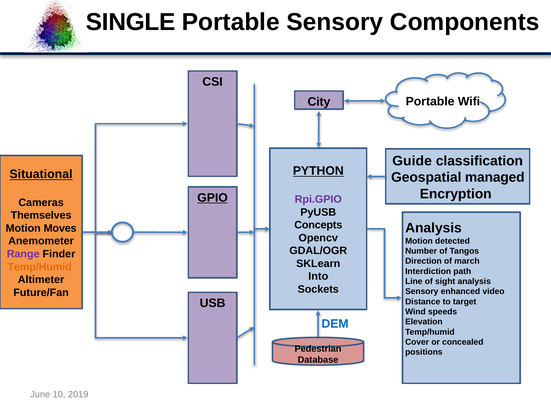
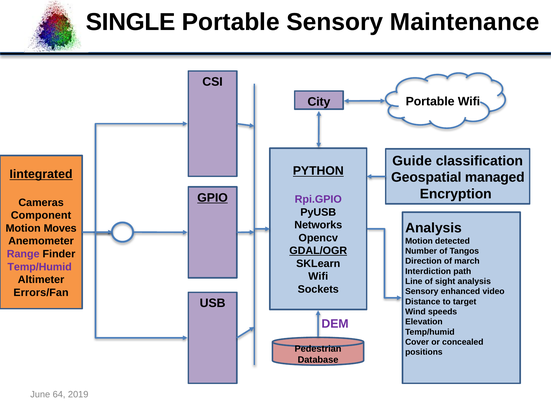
Components: Components -> Maintenance (465, 22)
Situational: Situational -> Iintegrated (41, 174)
Themselves: Themselves -> Component (41, 216)
Concepts: Concepts -> Networks (318, 225)
GDAL/OGR underline: none -> present (318, 251)
Temp/Humid colour: orange -> purple (40, 267)
Into: Into -> Wifi (318, 277)
Future/Fan: Future/Fan -> Errors/Fan (41, 293)
DEM colour: blue -> purple (335, 324)
10: 10 -> 64 (59, 395)
